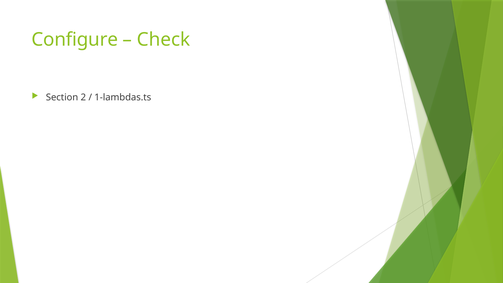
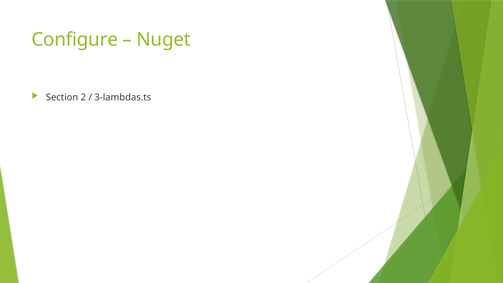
Check: Check -> Nuget (164, 40)
1-lambdas.ts: 1-lambdas.ts -> 3-lambdas.ts (123, 97)
